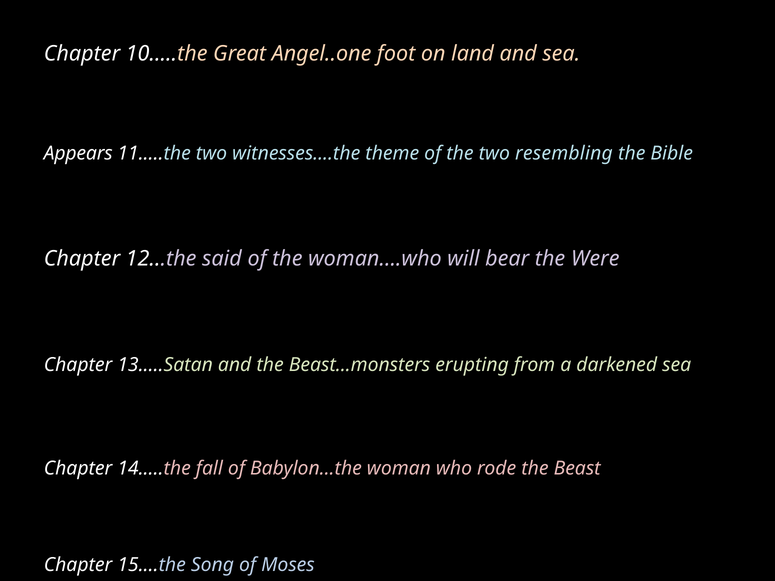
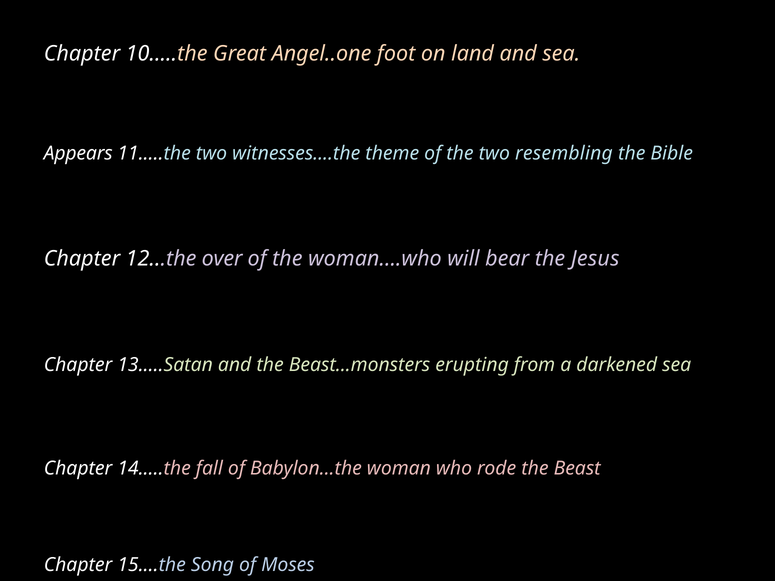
said: said -> over (222, 259)
Were: Were -> Jesus (595, 259)
